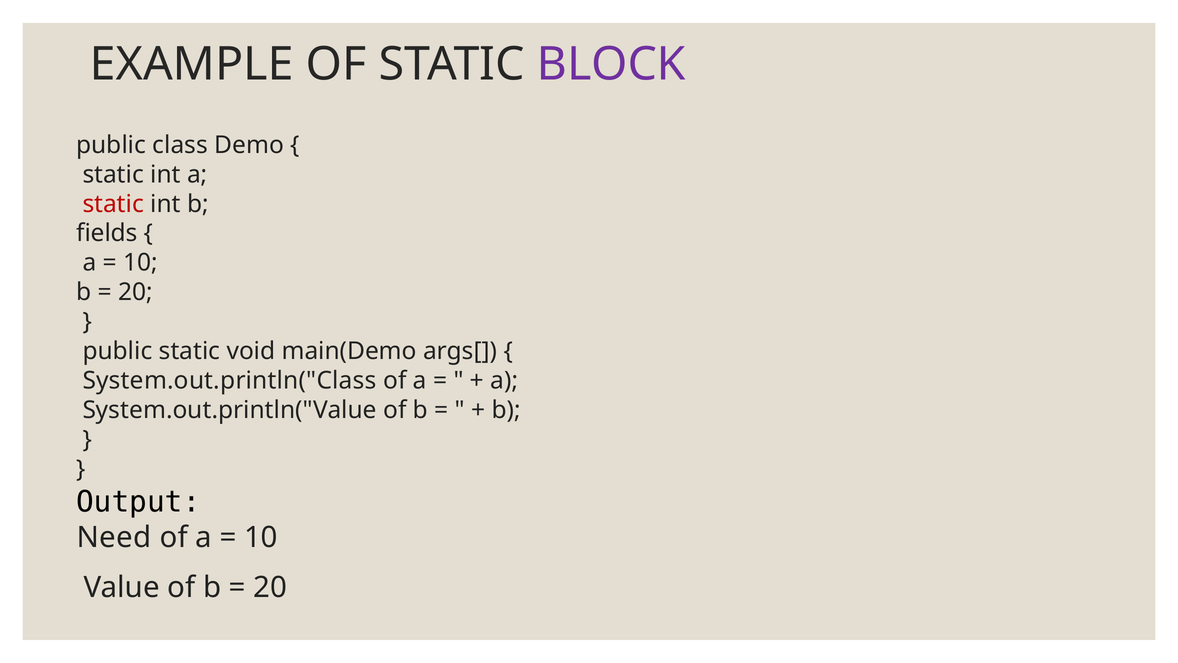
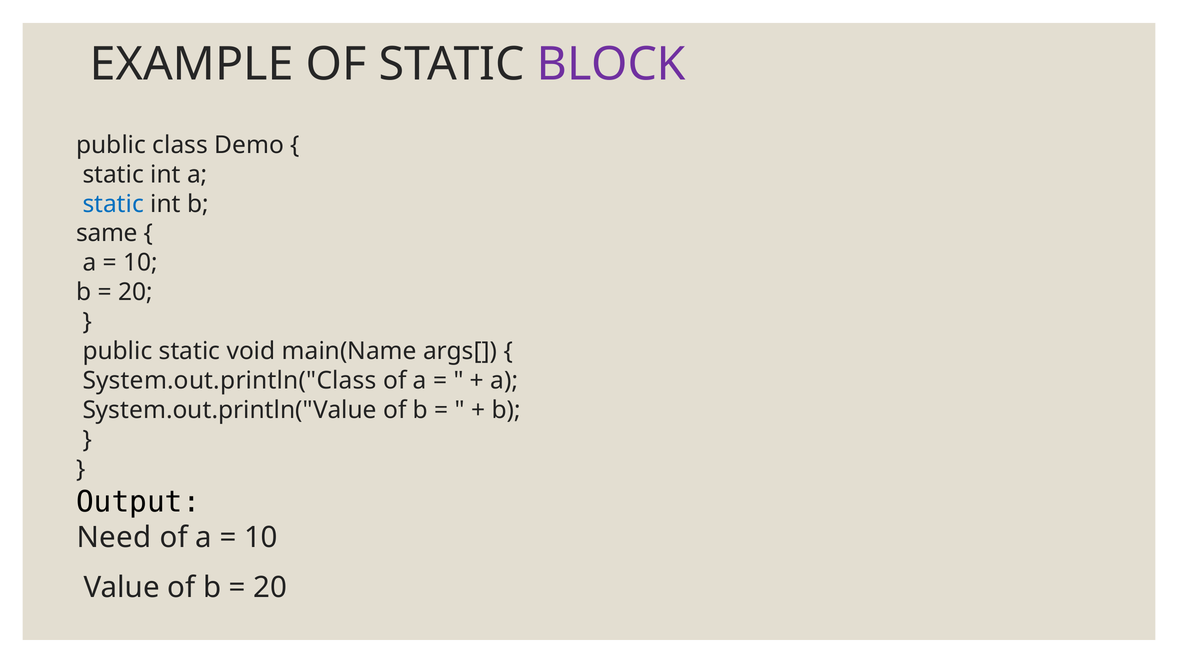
static colour: red -> blue (113, 204)
fields: fields -> same (107, 233)
main(Demo: main(Demo -> main(Name (349, 351)
